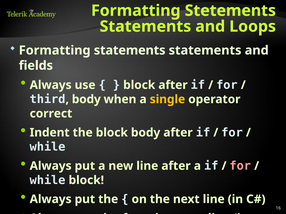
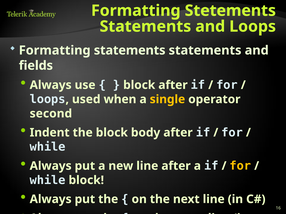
third: third -> loops (48, 99)
body: body -> used (86, 99)
correct: correct -> second (51, 114)
for colour: pink -> yellow (240, 166)
